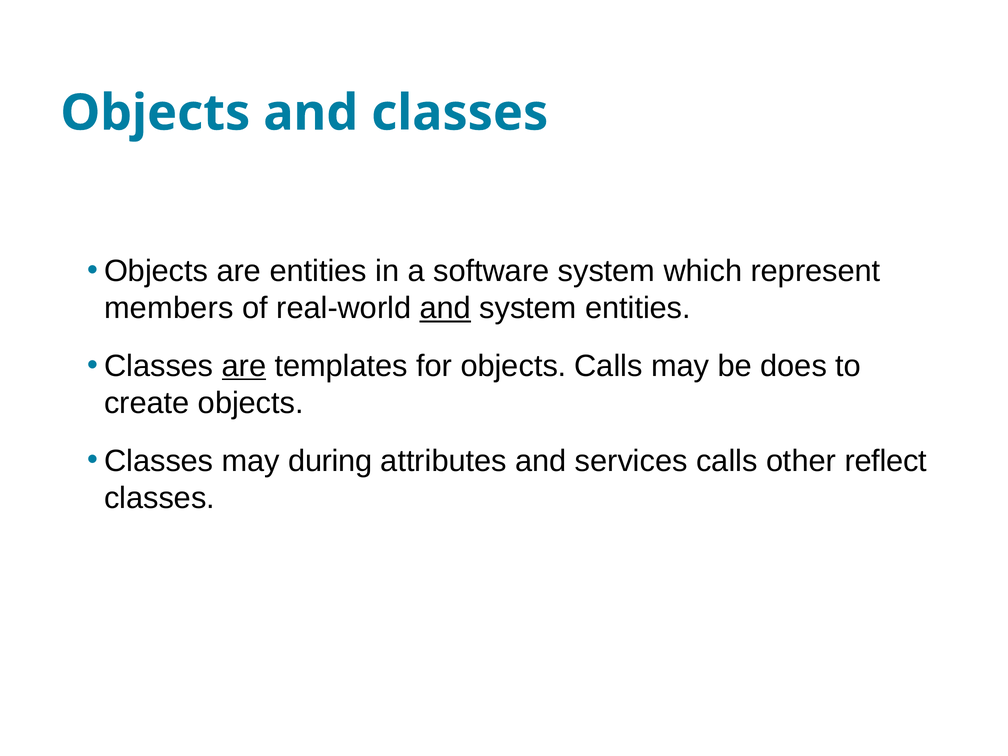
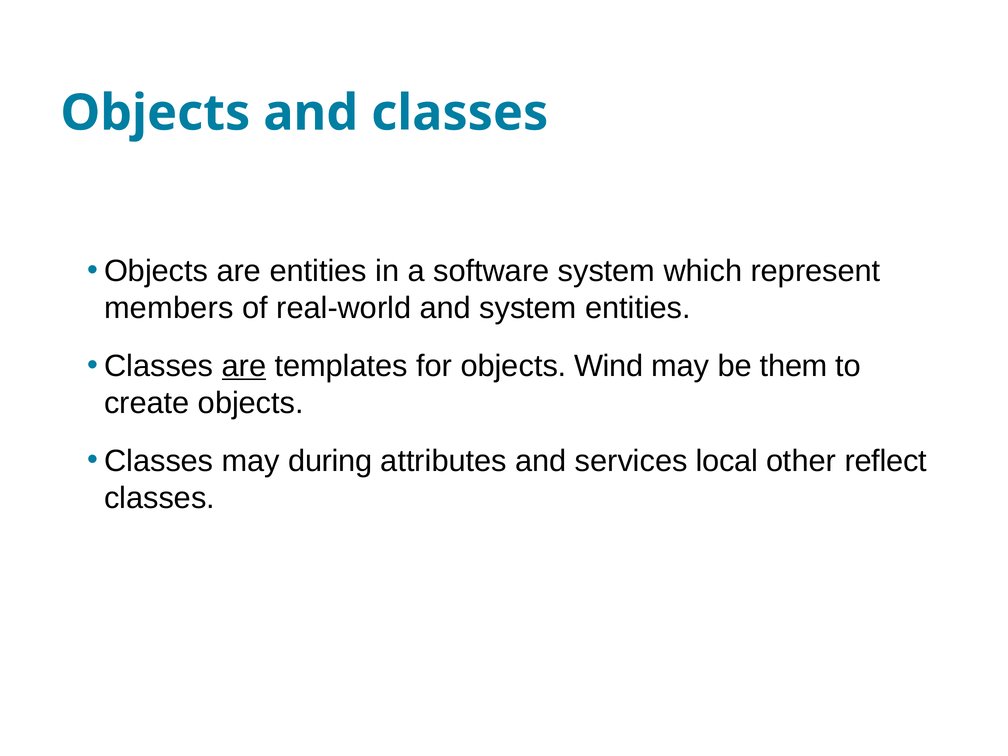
and underline: present -> none (445, 308)
objects Calls: Calls -> Wind (609, 366)
does: does -> them (794, 366)
services calls: calls -> local (727, 461)
